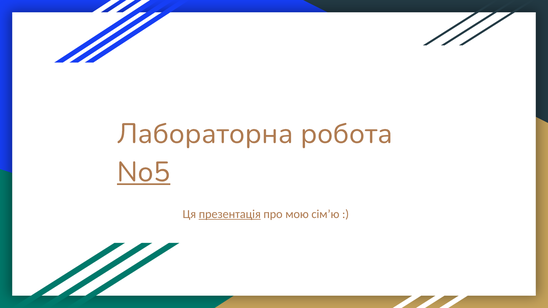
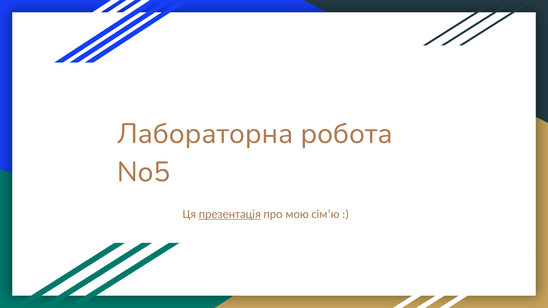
No5 underline: present -> none (144, 172)
